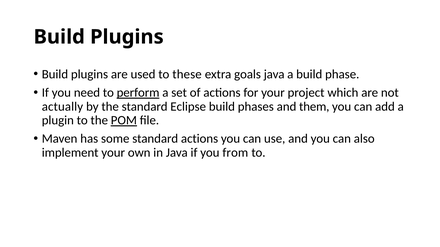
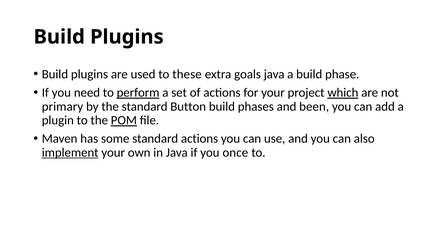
which underline: none -> present (343, 93)
actually: actually -> primary (62, 107)
Eclipse: Eclipse -> Button (188, 107)
them: them -> been (314, 107)
implement underline: none -> present (70, 153)
from: from -> once (235, 153)
